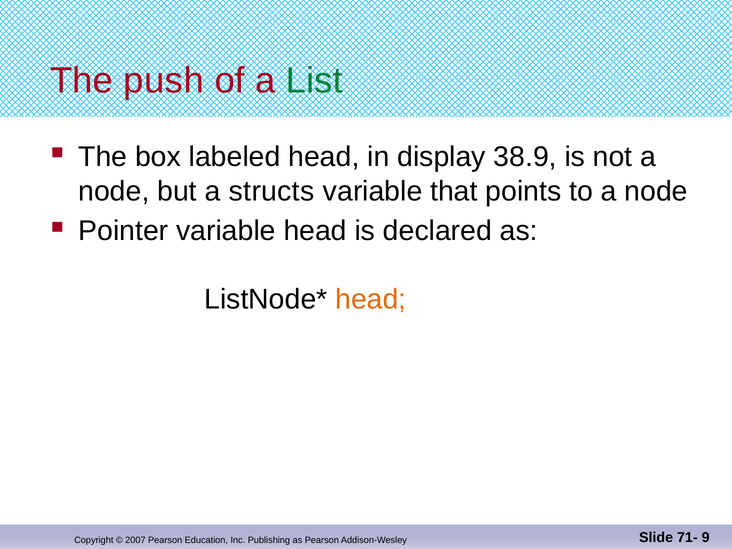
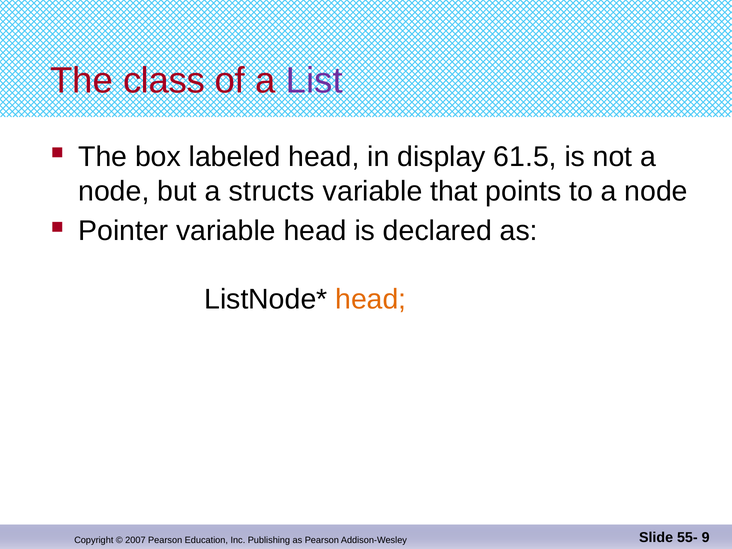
push: push -> class (164, 81)
List colour: green -> purple (314, 81)
38.9: 38.9 -> 61.5 (525, 157)
71-: 71- -> 55- (687, 538)
